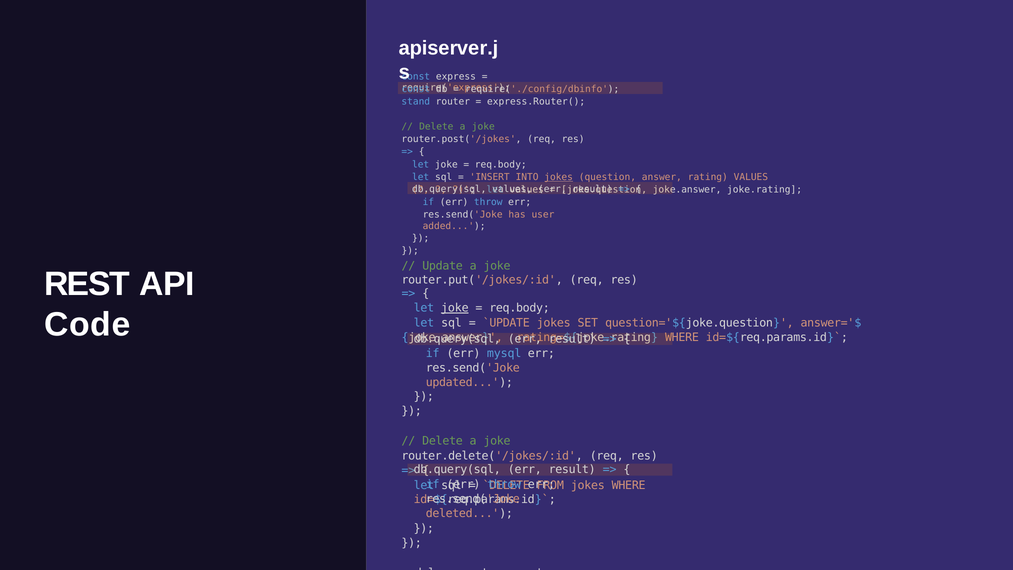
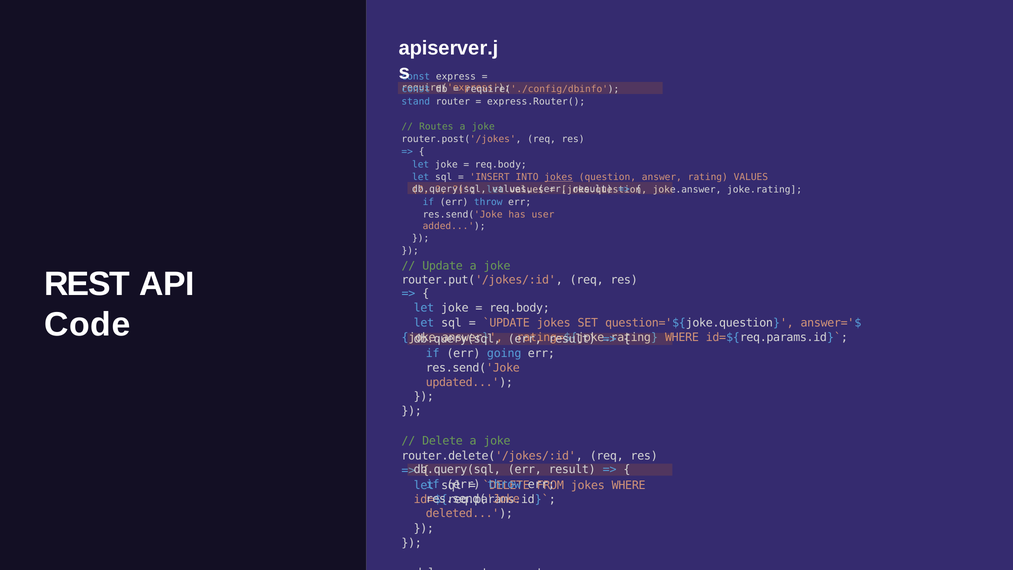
Delete: Delete -> Routes (436, 126)
joke underline: present -> none (455, 308)
mysql: mysql -> going (504, 353)
